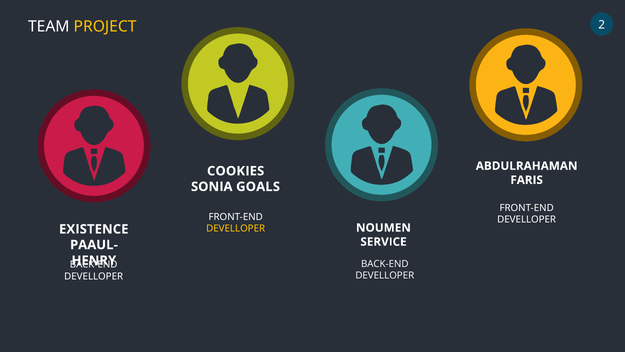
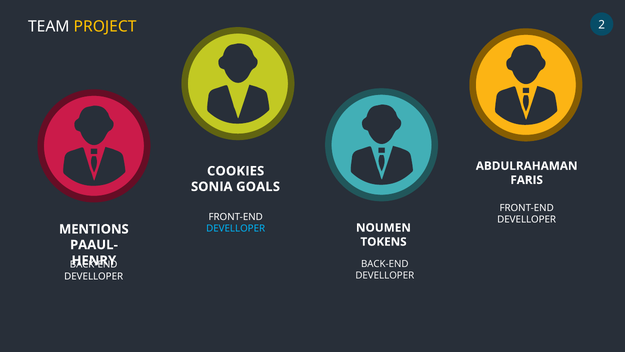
EXISTENCE: EXISTENCE -> MENTIONS (94, 229)
DEVELLOPER colour: yellow -> light blue (236, 228)
SERVICE: SERVICE -> TOKENS (384, 242)
